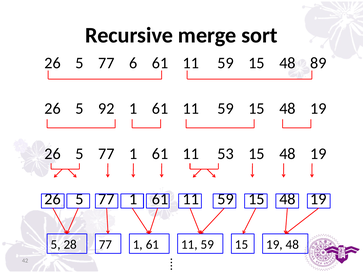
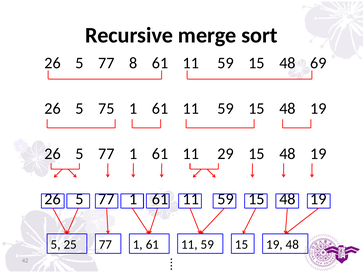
6: 6 -> 8 (133, 63)
89: 89 -> 69 (318, 63)
92: 92 -> 75 (106, 108)
53: 53 -> 29 (226, 153)
28: 28 -> 25 (70, 244)
